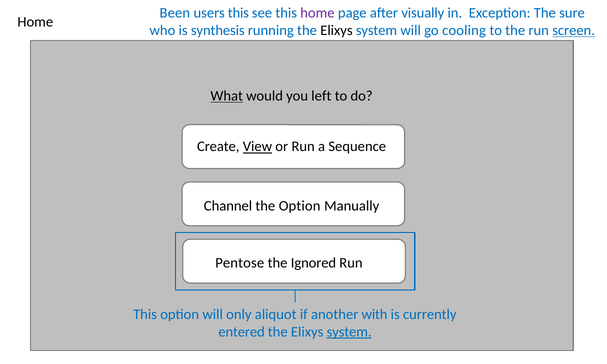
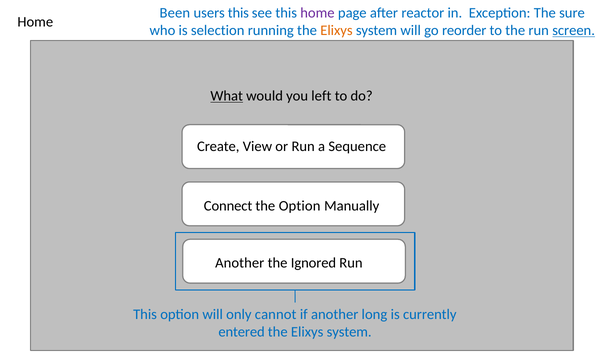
visually: visually -> reactor (423, 13)
synthesis: synthesis -> selection (218, 30)
Elixys colour: black -> orange (336, 30)
cooling: cooling -> reorder (464, 30)
View underline: present -> none (257, 147)
Channel: Channel -> Connect (228, 206)
Pentose: Pentose -> Another (240, 263)
aliquot: aliquot -> cannot (276, 314)
with: with -> long (374, 314)
system underline: present -> none (349, 332)
